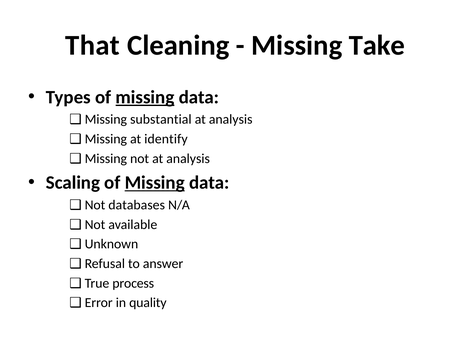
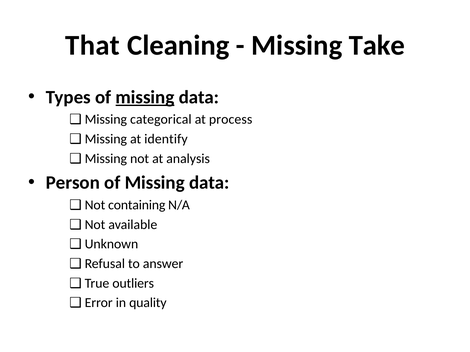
substantial: substantial -> categorical (161, 120)
analysis: analysis -> process (231, 120)
Scaling: Scaling -> Person (73, 183)
Missing underline: present -> none (155, 183)
databases: databases -> containing (137, 205)
process: process -> outliers (133, 284)
